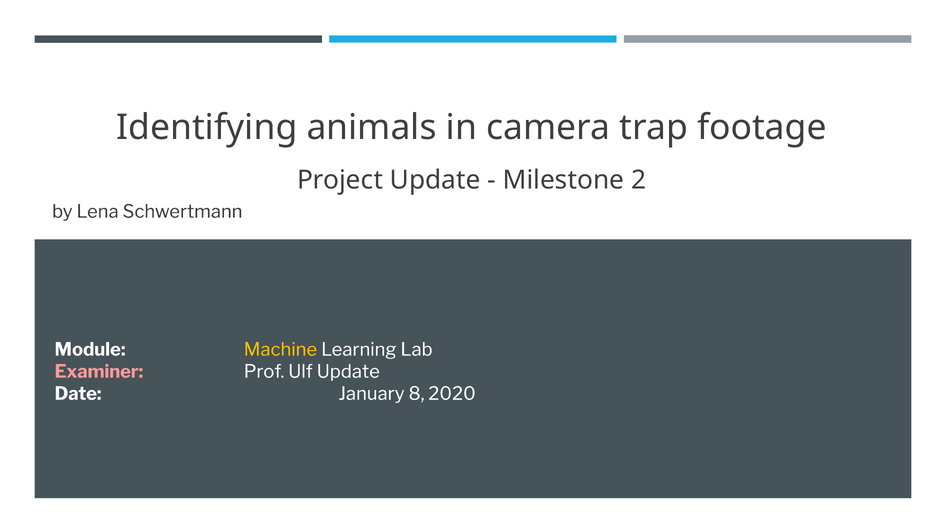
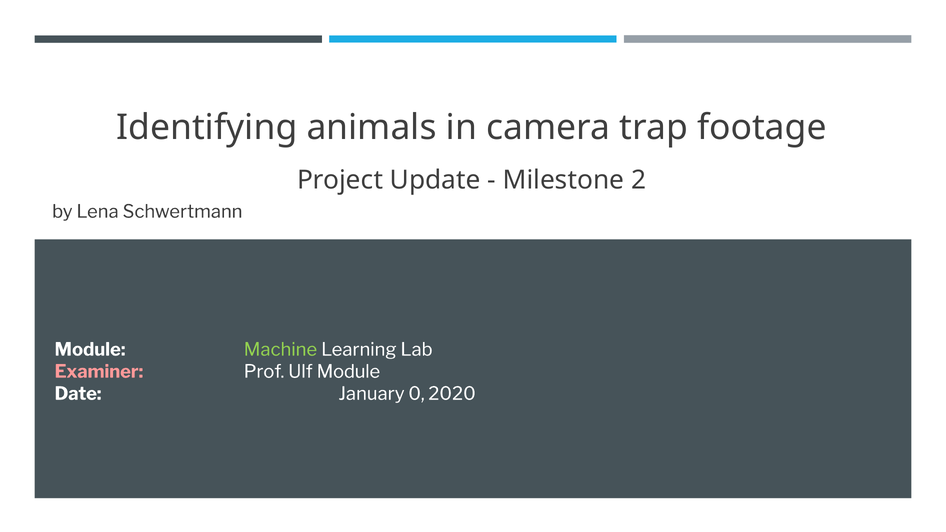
Machine colour: yellow -> light green (280, 350)
Ulf Update: Update -> Module (348, 372)
8: 8 -> 0 (417, 394)
